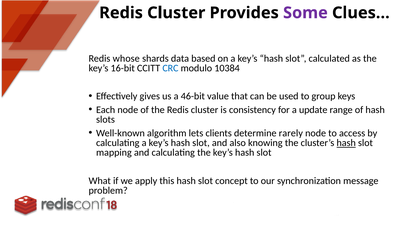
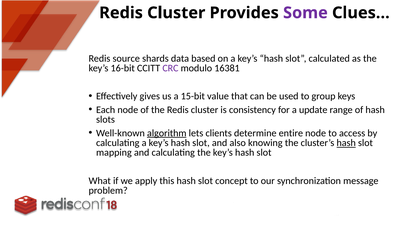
whose: whose -> source (126, 58)
CRC colour: blue -> purple (170, 68)
10384: 10384 -> 16381 (227, 68)
46-bit: 46-bit -> 15-bit (193, 96)
algorithm underline: none -> present (167, 133)
rarely: rarely -> entire (291, 133)
